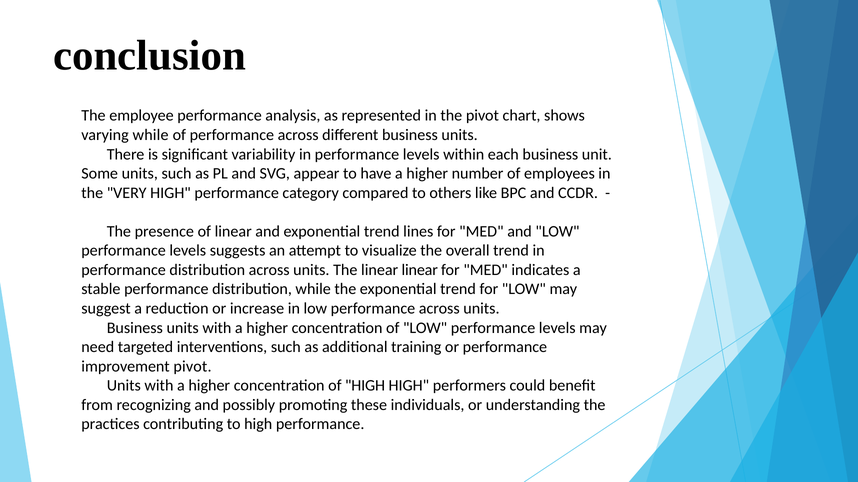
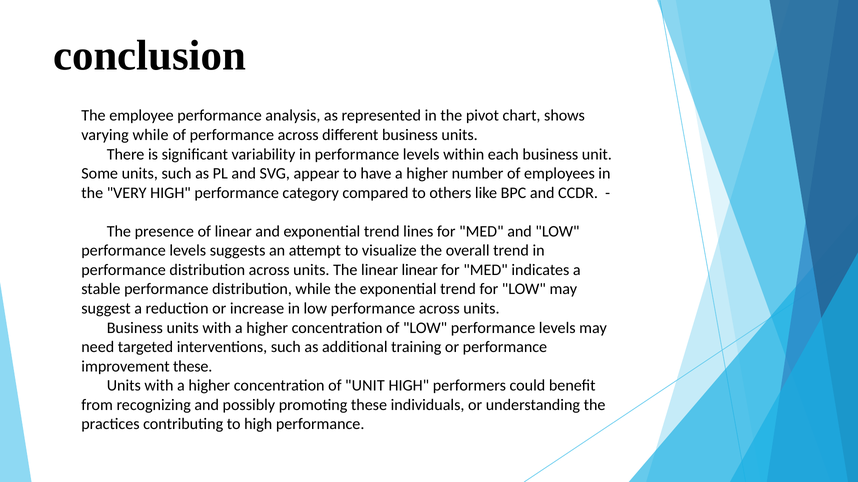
improvement pivot: pivot -> these (193, 367)
of HIGH: HIGH -> UNIT (365, 386)
